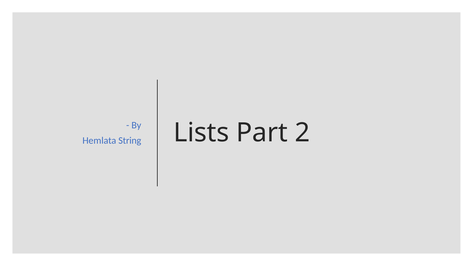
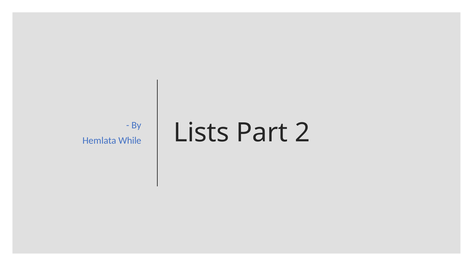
String: String -> While (130, 141)
